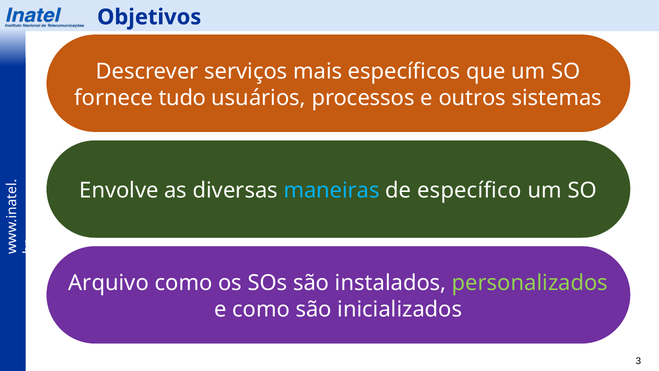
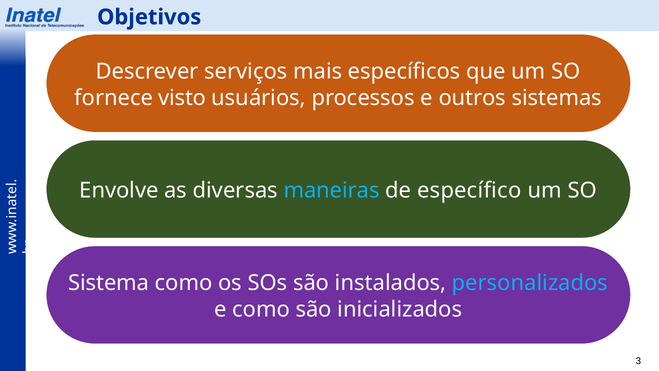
tudo: tudo -> visto (182, 98)
Arquivo: Arquivo -> Sistema (109, 283)
personalizados colour: light green -> light blue (530, 283)
